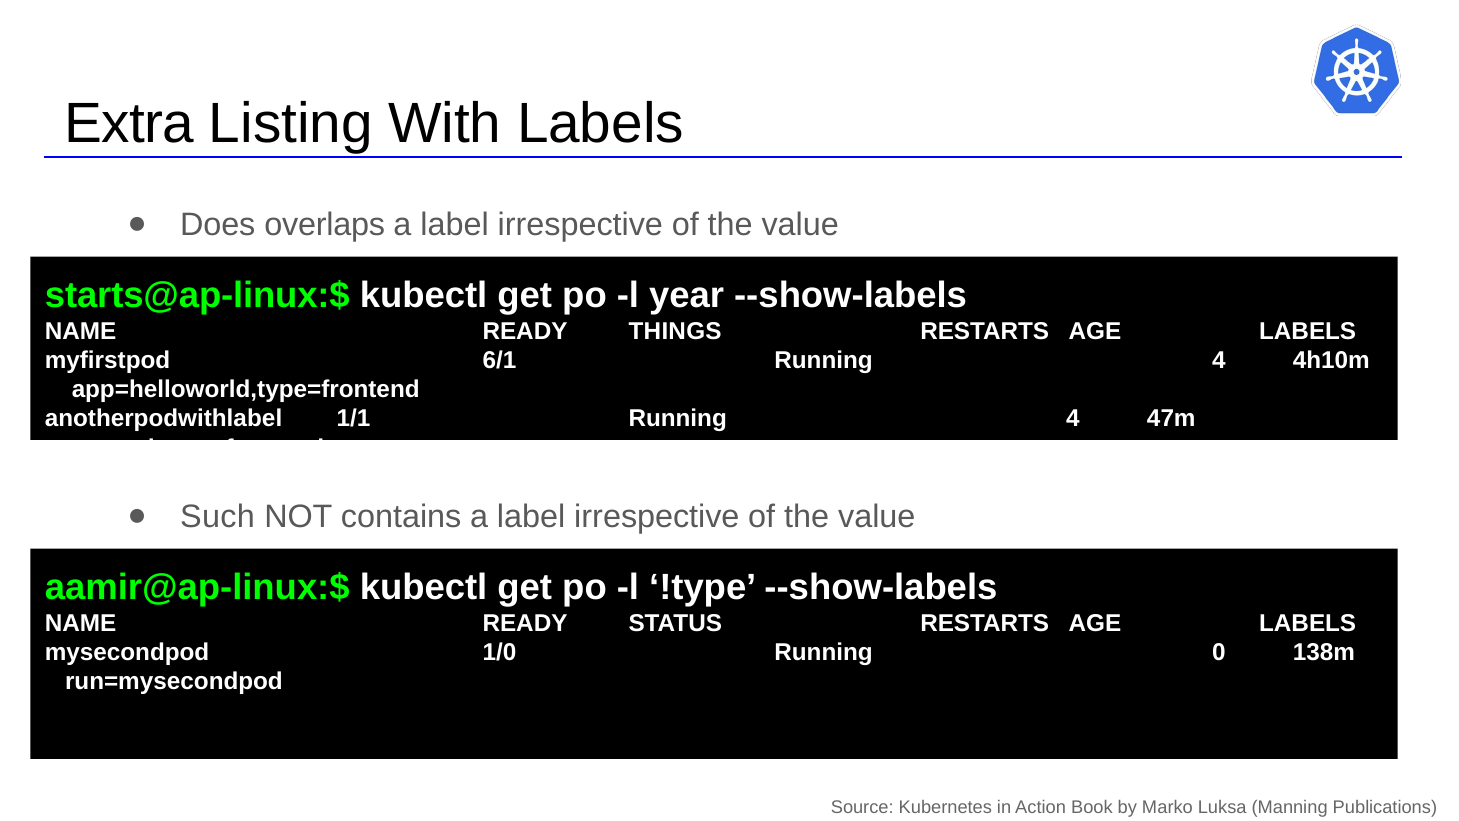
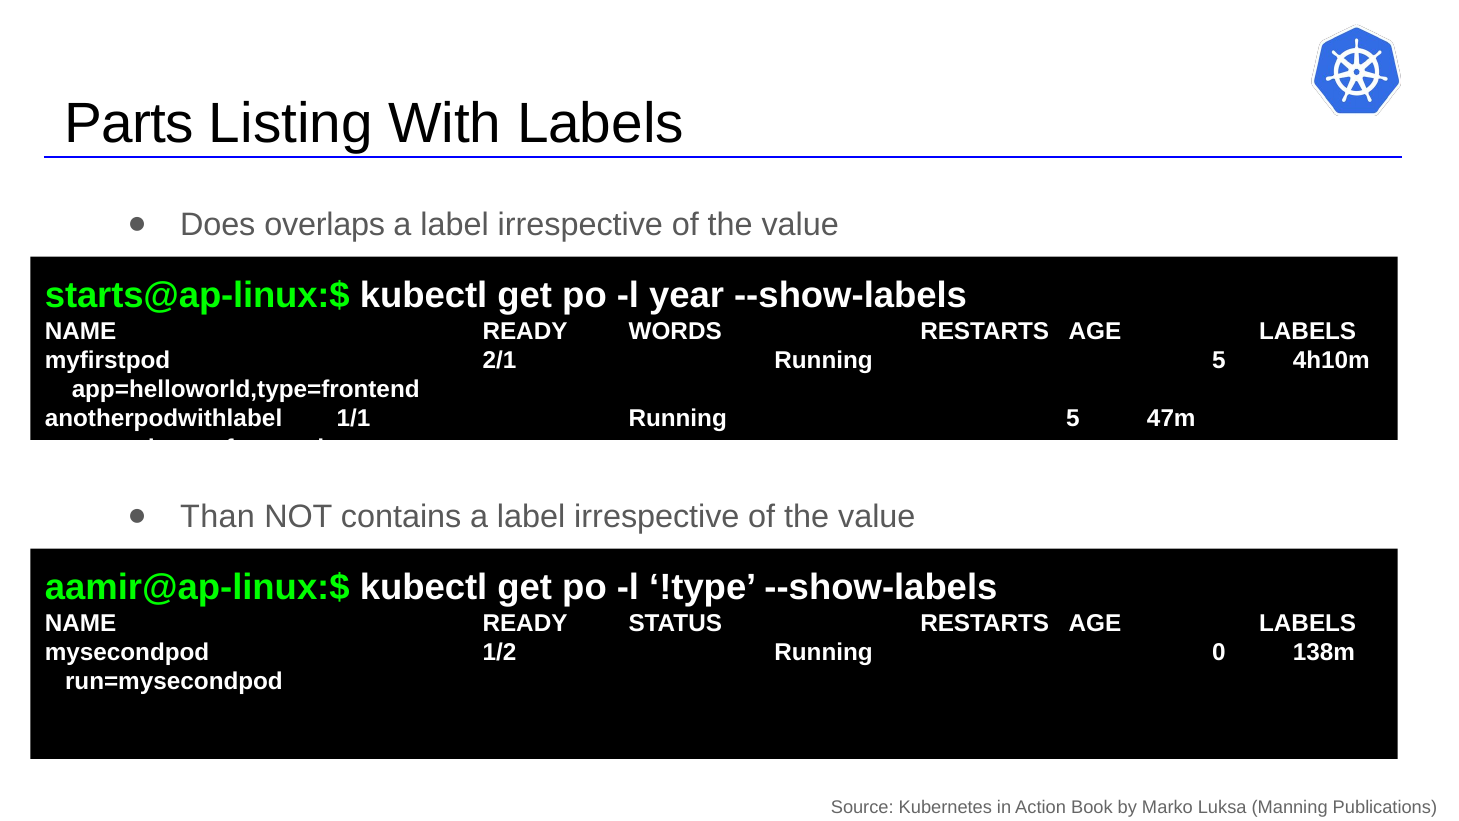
Extra: Extra -> Parts (129, 124)
THINGS: THINGS -> WORDS (675, 331)
6/1: 6/1 -> 2/1 (499, 360)
4: 4 -> 5 (1219, 360)
1/1 Running 4: 4 -> 5 (1073, 419)
Such: Such -> Than (218, 516)
1/0: 1/0 -> 1/2 (499, 652)
